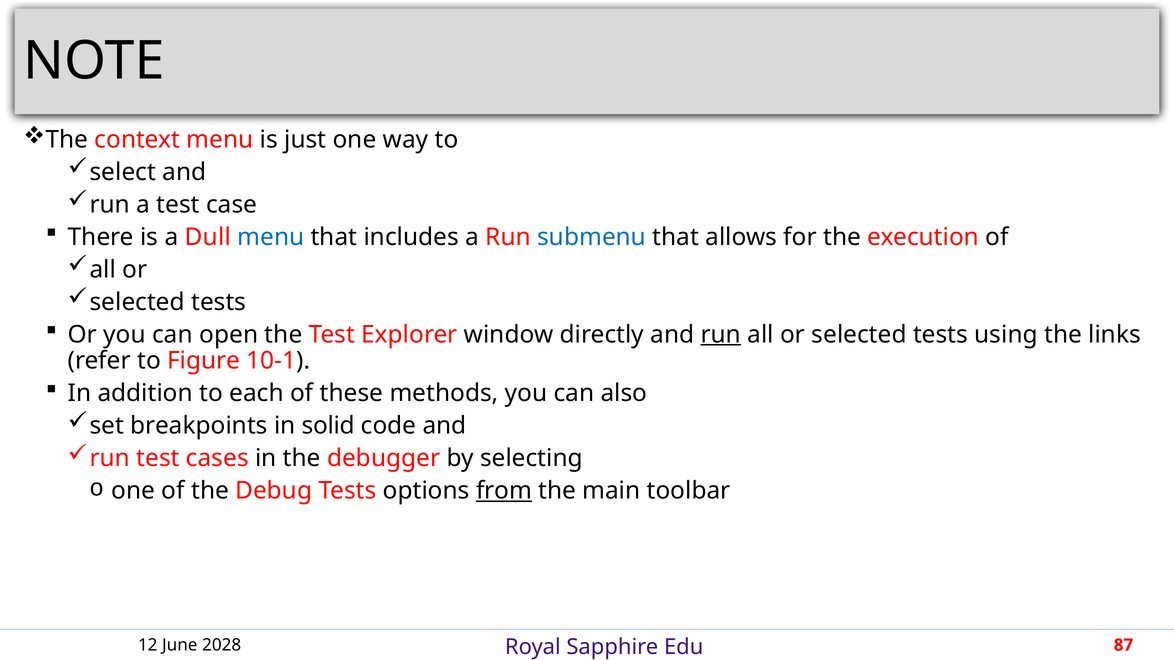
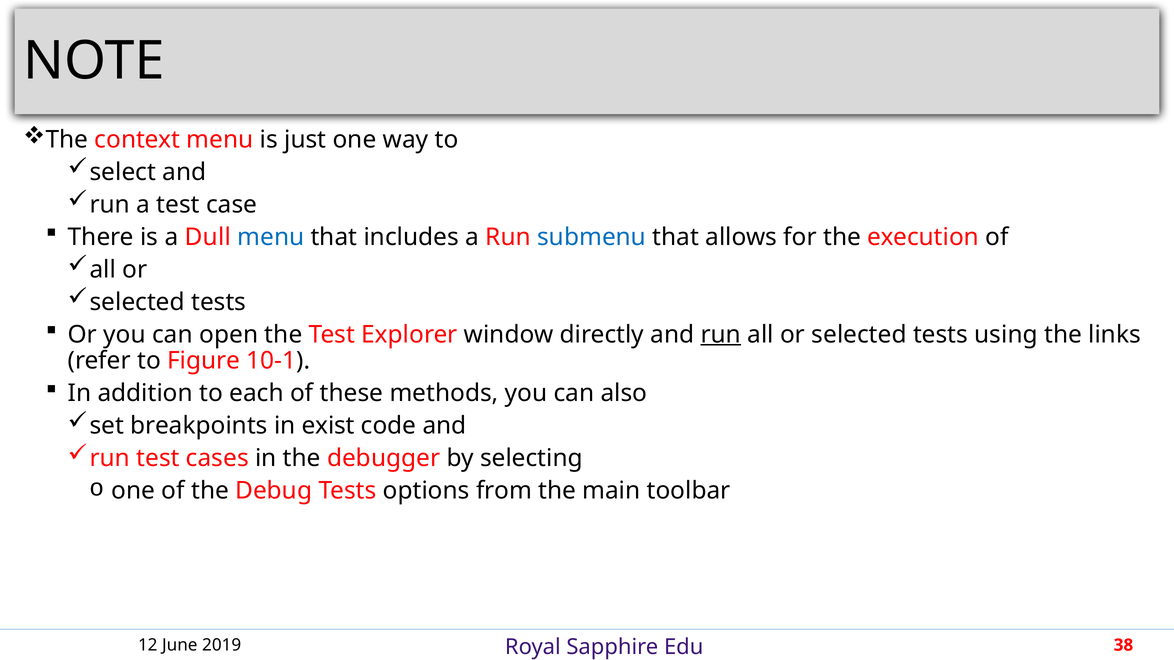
solid: solid -> exist (328, 426)
from underline: present -> none (504, 491)
2028: 2028 -> 2019 (222, 645)
87: 87 -> 38 (1123, 645)
